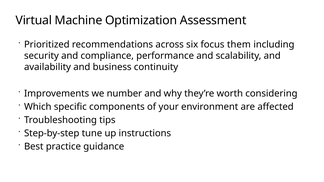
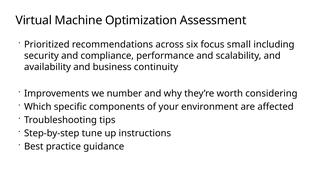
them: them -> small (239, 44)
